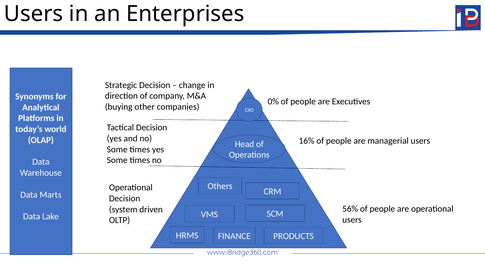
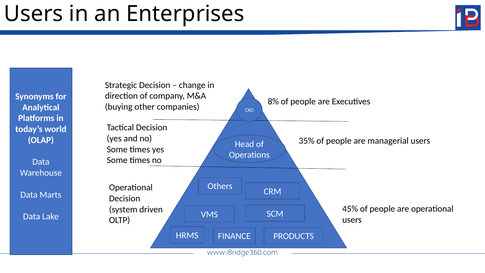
0%: 0% -> 8% (273, 101)
16%: 16% -> 35% (307, 141)
56%: 56% -> 45% (350, 209)
